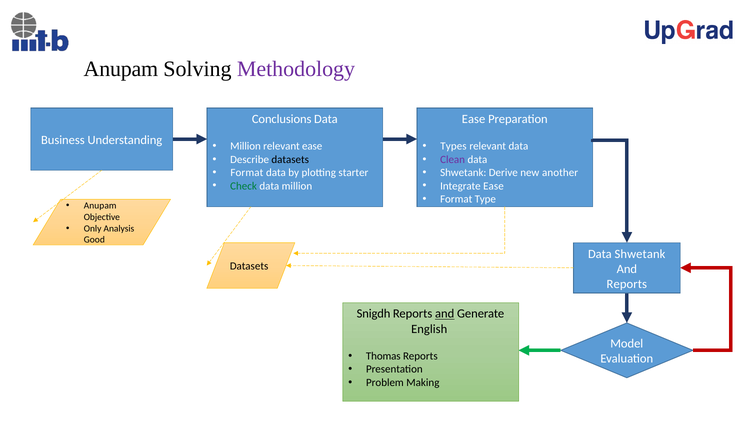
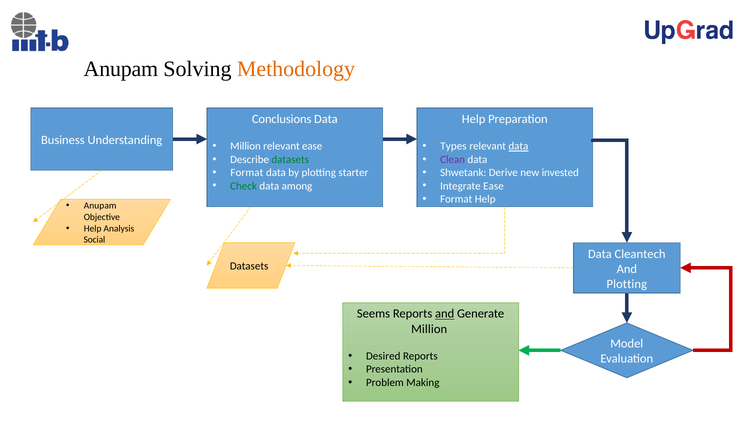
Methodology colour: purple -> orange (296, 69)
Ease: Ease -> Help (474, 119)
data underline: none -> present (518, 146)
datasets colour: black -> green (290, 159)
another: another -> invested (560, 173)
data million: million -> among (297, 186)
Format Type: Type -> Help (485, 199)
Only: Only -> Help (93, 228)
Good: Good -> Social (94, 239)
Data Shwetank: Shwetank -> Cleantech (640, 254)
Reports: Reports -> Plotting (627, 284)
Snigdh: Snigdh -> Seems (373, 314)
English: English -> Million (429, 329)
Thomas: Thomas -> Desired (383, 356)
